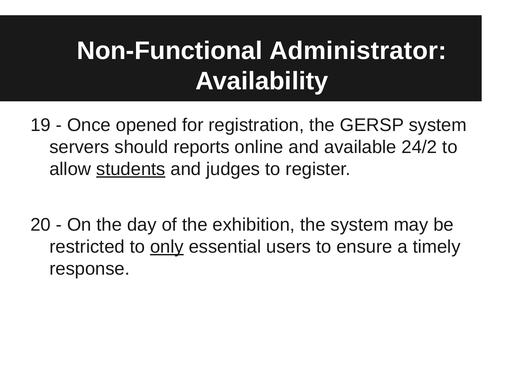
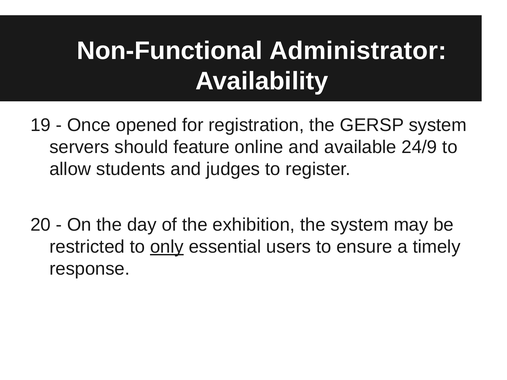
reports: reports -> feature (202, 147)
24/2: 24/2 -> 24/9 (419, 147)
students underline: present -> none (131, 169)
